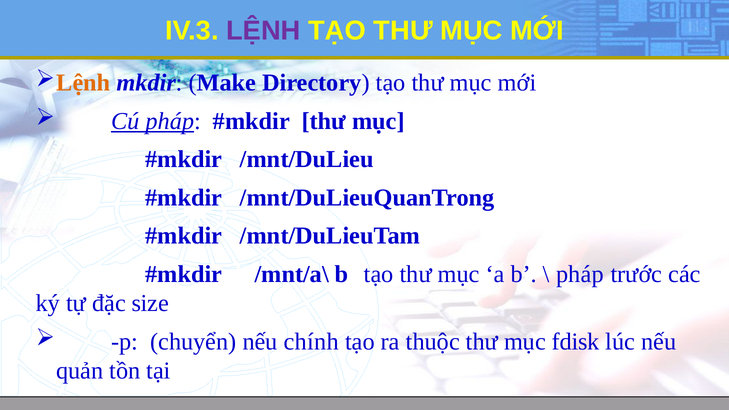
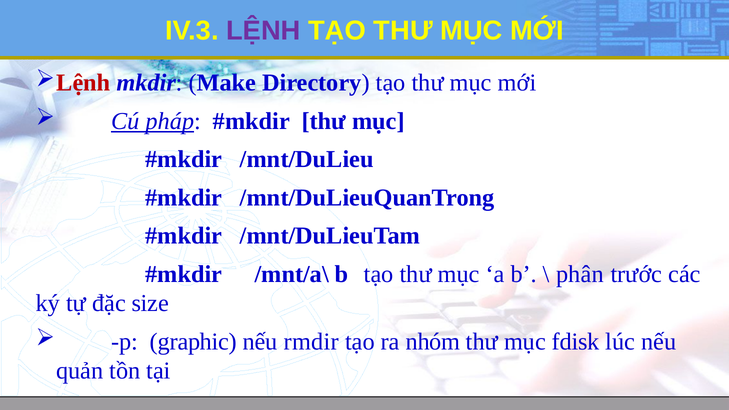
Lệnh colour: orange -> red (83, 83)
pháp: pháp -> phân (580, 274)
chuyển: chuyển -> graphic (193, 342)
chính: chính -> rmdir (311, 342)
thuộc: thuộc -> nhóm (433, 342)
